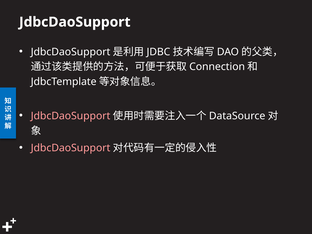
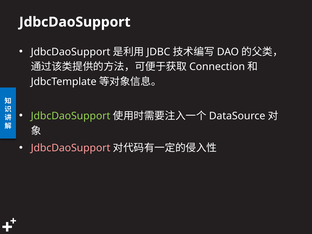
JdbcDaoSupport colour: pink -> light green (71, 116)
